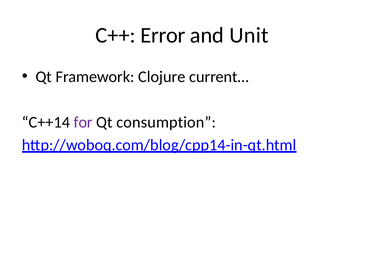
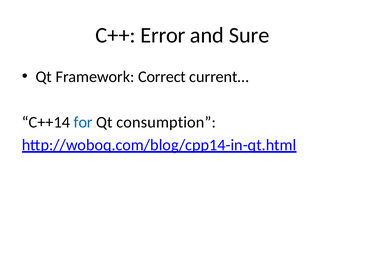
Unit: Unit -> Sure (249, 35)
Clojure: Clojure -> Correct (162, 77)
for colour: purple -> blue (83, 122)
